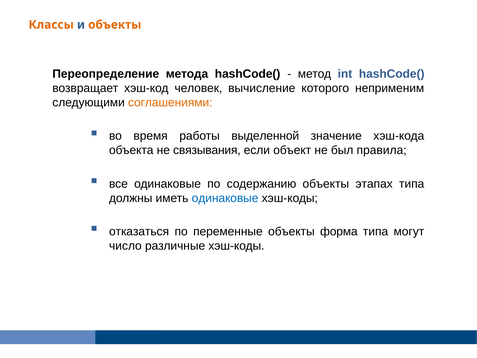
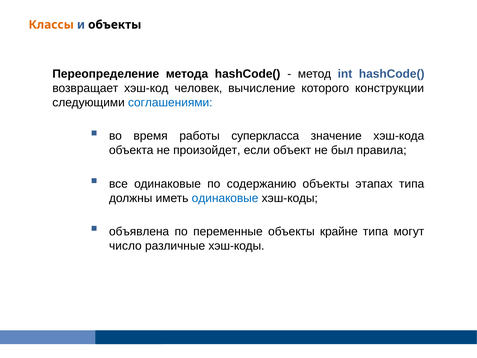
объекты colour: orange -> black (115, 25)
неприменим: неприменим -> конструкции (390, 88)
соглашениями colour: orange -> blue (170, 103)
выделенной: выделенной -> суперкласса (265, 136)
связывания: связывания -> произойдет (207, 150)
отказаться: отказаться -> объявлена (139, 231)
форма: форма -> крайне (339, 231)
